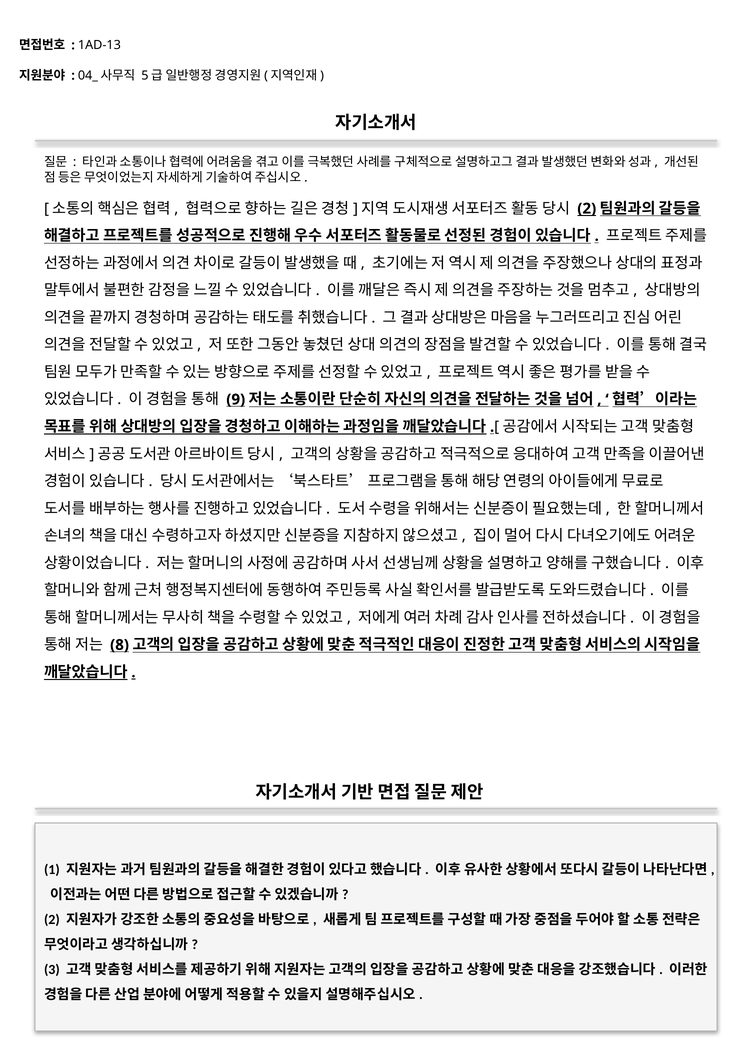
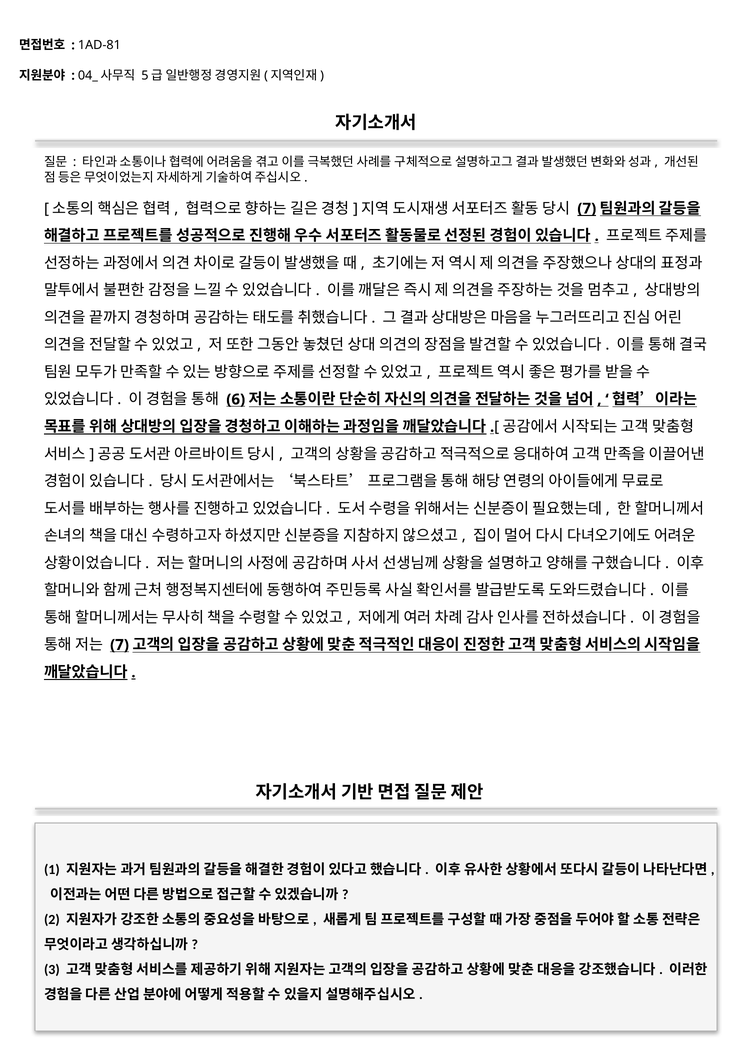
1AD-13: 1AD-13 -> 1AD-81 (99, 45)
2: 2 -> 7 (587, 209)
9: 9 -> 6 (236, 400)
8: 8 -> 7 (120, 645)
